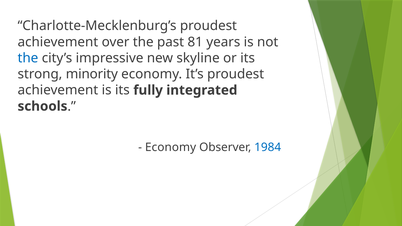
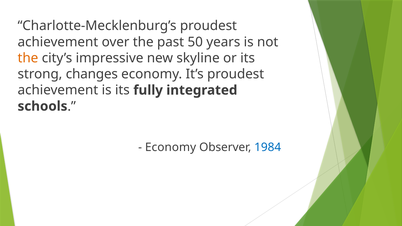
81: 81 -> 50 (195, 42)
the colour: blue -> orange (28, 58)
minority: minority -> changes (92, 74)
